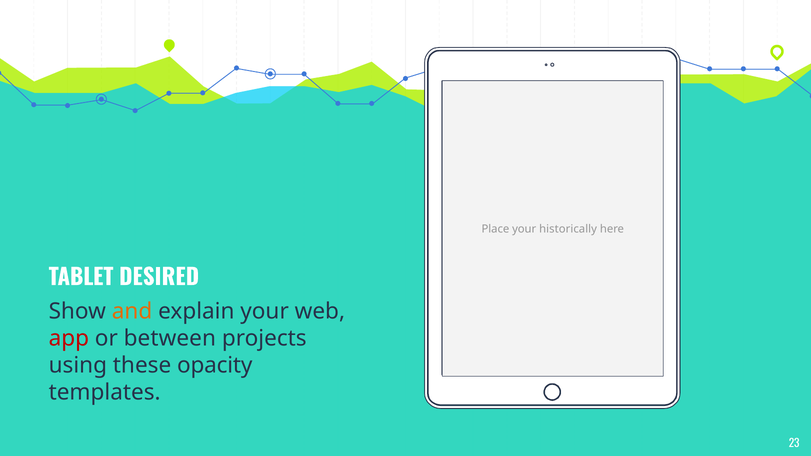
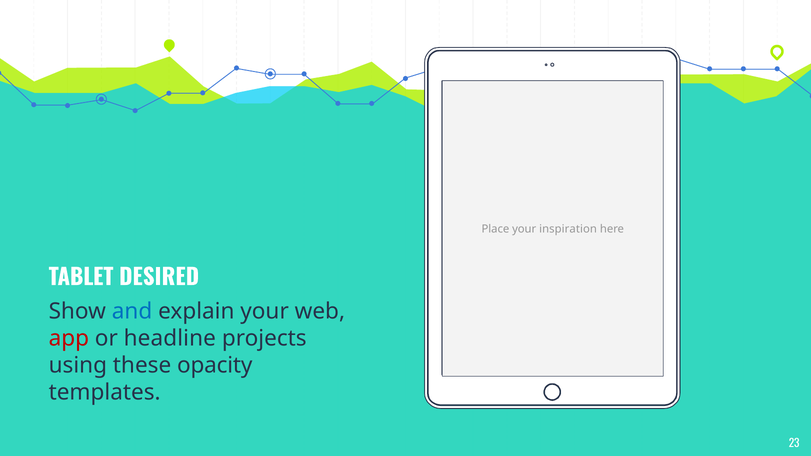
historically: historically -> inspiration (568, 229)
and colour: orange -> blue (132, 312)
between: between -> headline (170, 339)
